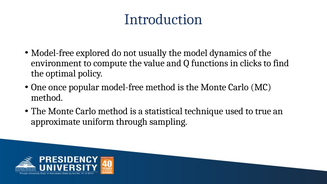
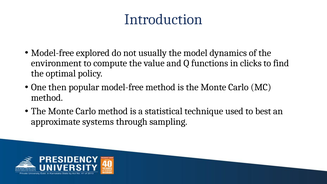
once: once -> then (57, 87)
true: true -> best (263, 111)
uniform: uniform -> systems (98, 122)
